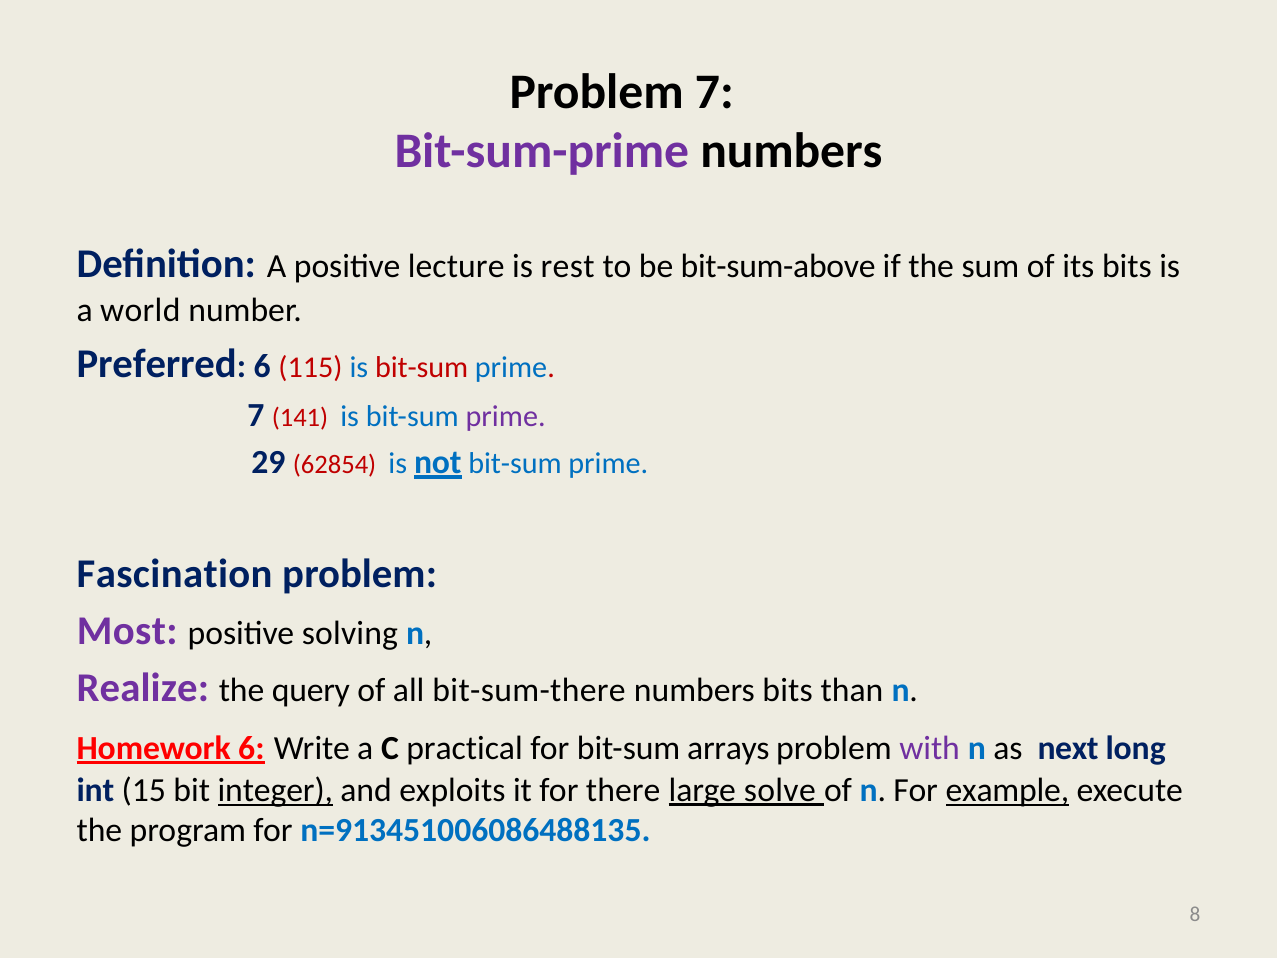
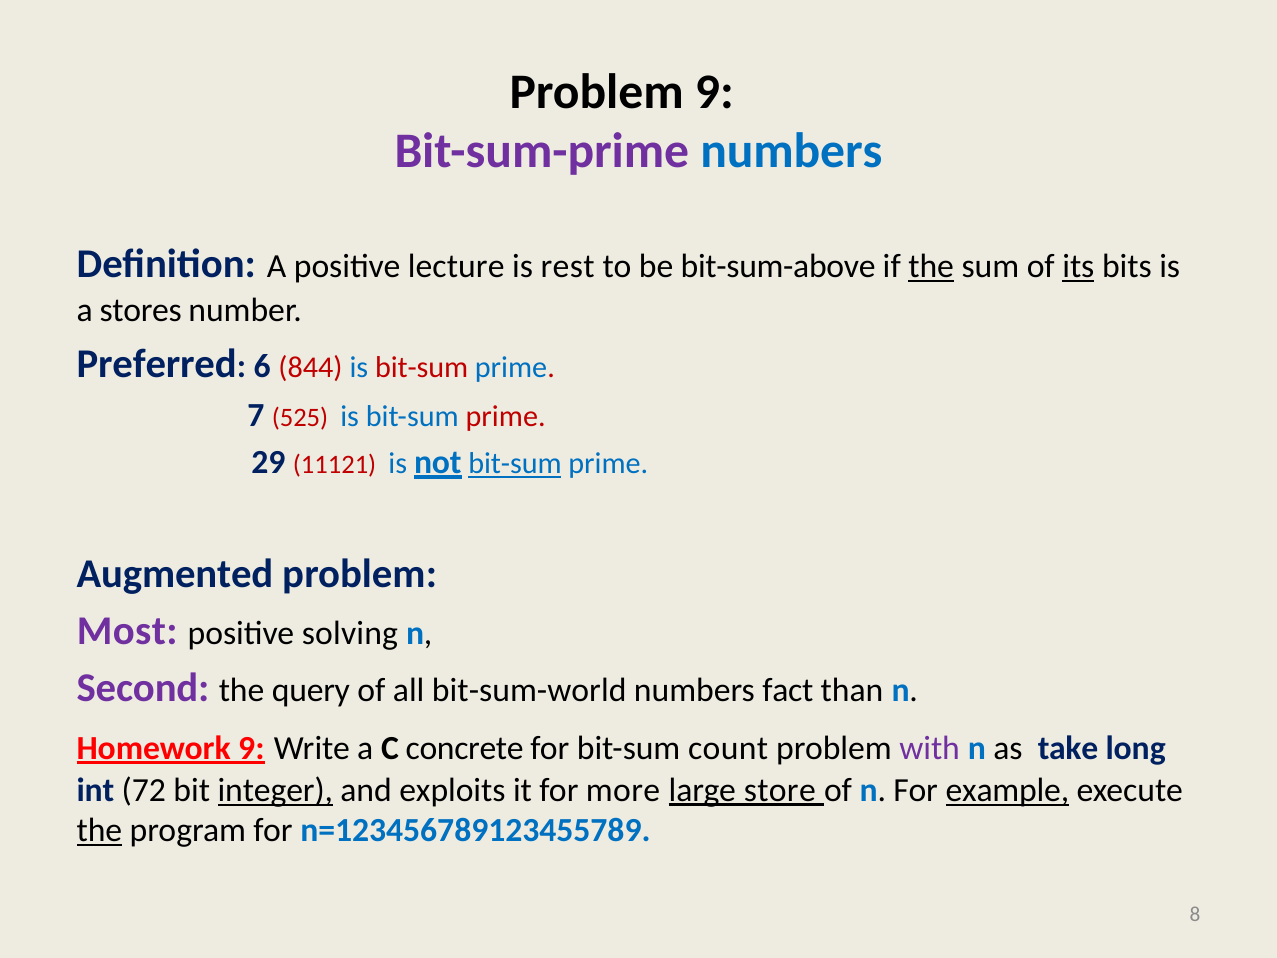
Problem 7: 7 -> 9 (714, 92)
numbers colour: black -> blue (791, 151)
the underline: none -> present (931, 267)
its underline: none -> present (1078, 267)
world: world -> stores (141, 310)
115: 115 -> 844 (310, 367)
141: 141 -> 525 (300, 417)
prime colour: purple -> red (506, 416)
62854: 62854 -> 11121 (335, 465)
bit-sum underline: none -> present (515, 464)
Fascination: Fascination -> Augmented (175, 573)
Realize: Realize -> Second (143, 688)
bit-sum-there: bit-sum-there -> bit-sum-world (529, 691)
numbers bits: bits -> fact (788, 691)
Homework 6: 6 -> 9 (251, 748)
practical: practical -> concrete (465, 748)
arrays: arrays -> count (728, 748)
next: next -> take (1068, 748)
15: 15 -> 72 (144, 790)
there: there -> more (623, 790)
solve: solve -> store (780, 790)
the underline: none -> present (99, 830)
n=913451006086488135: n=913451006086488135 -> n=123456789123455789 (475, 830)
